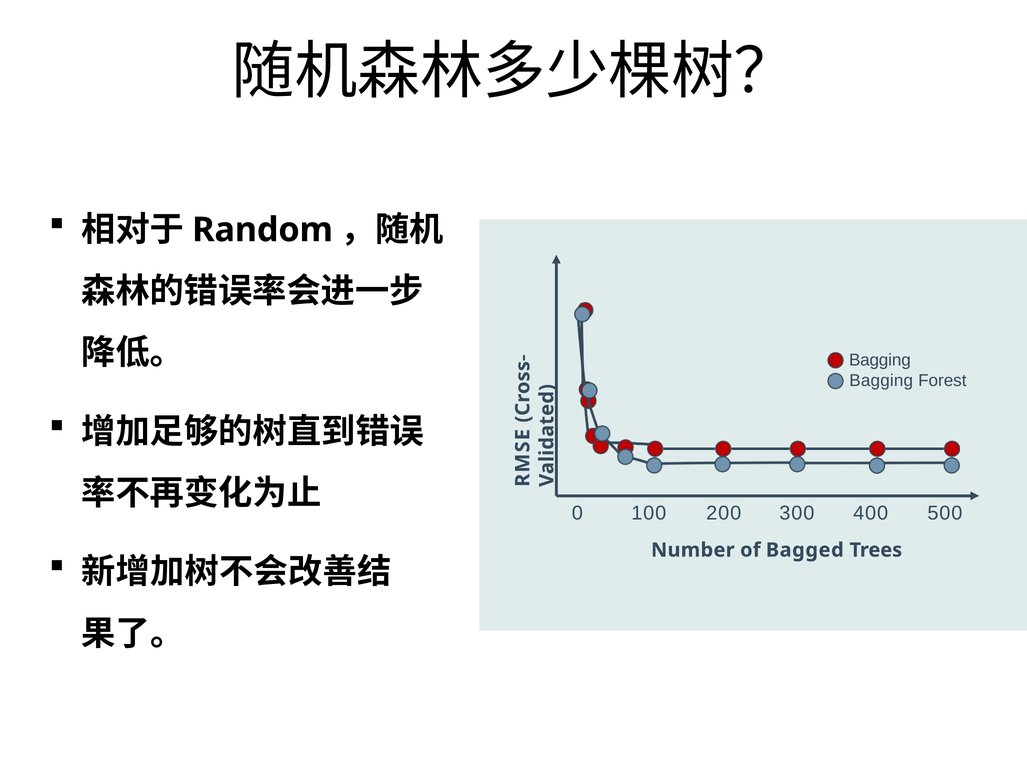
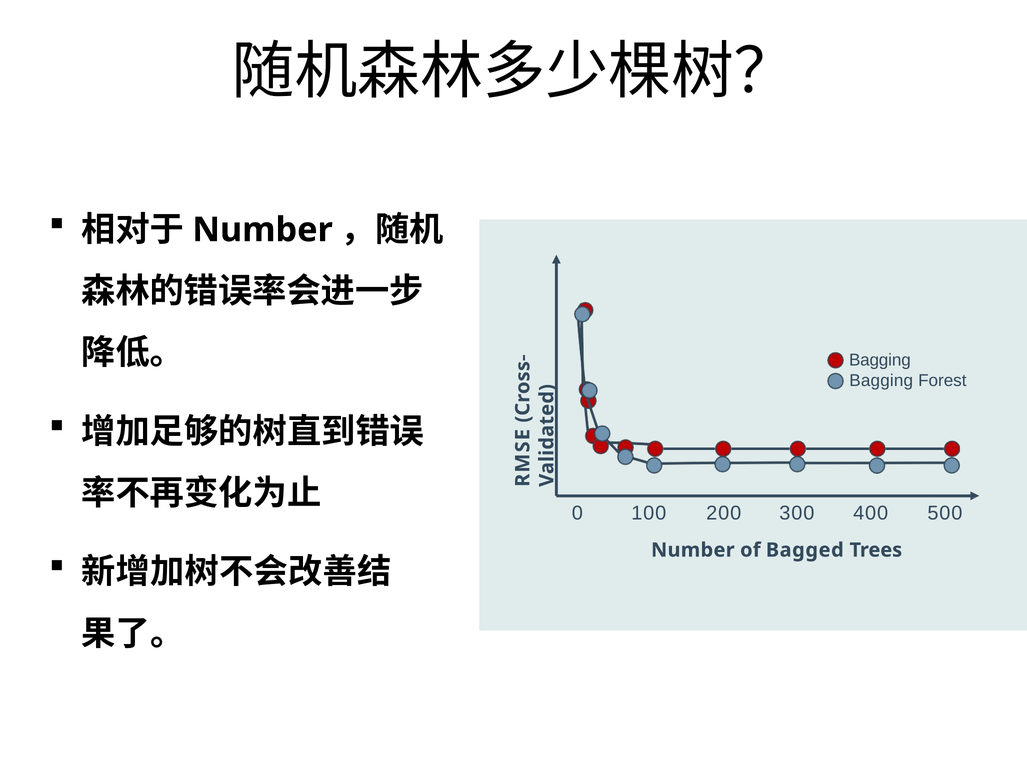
Random: Random -> Number (262, 230)
